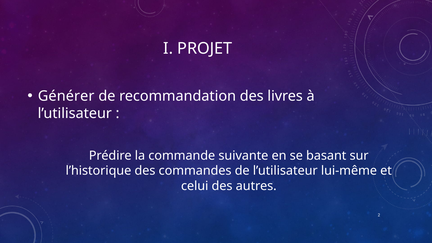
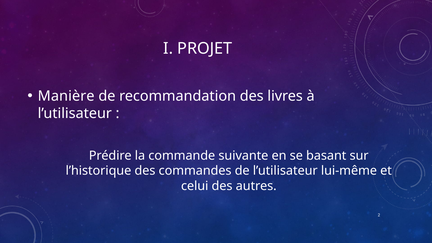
Générer: Générer -> Manière (66, 96)
